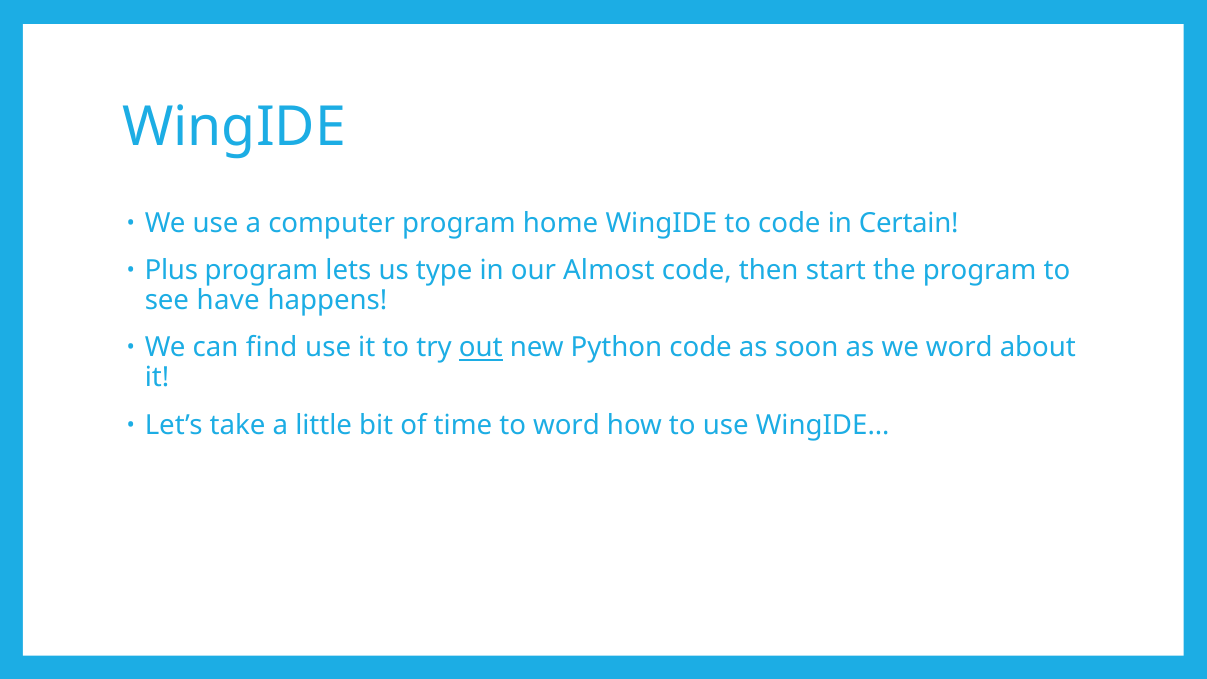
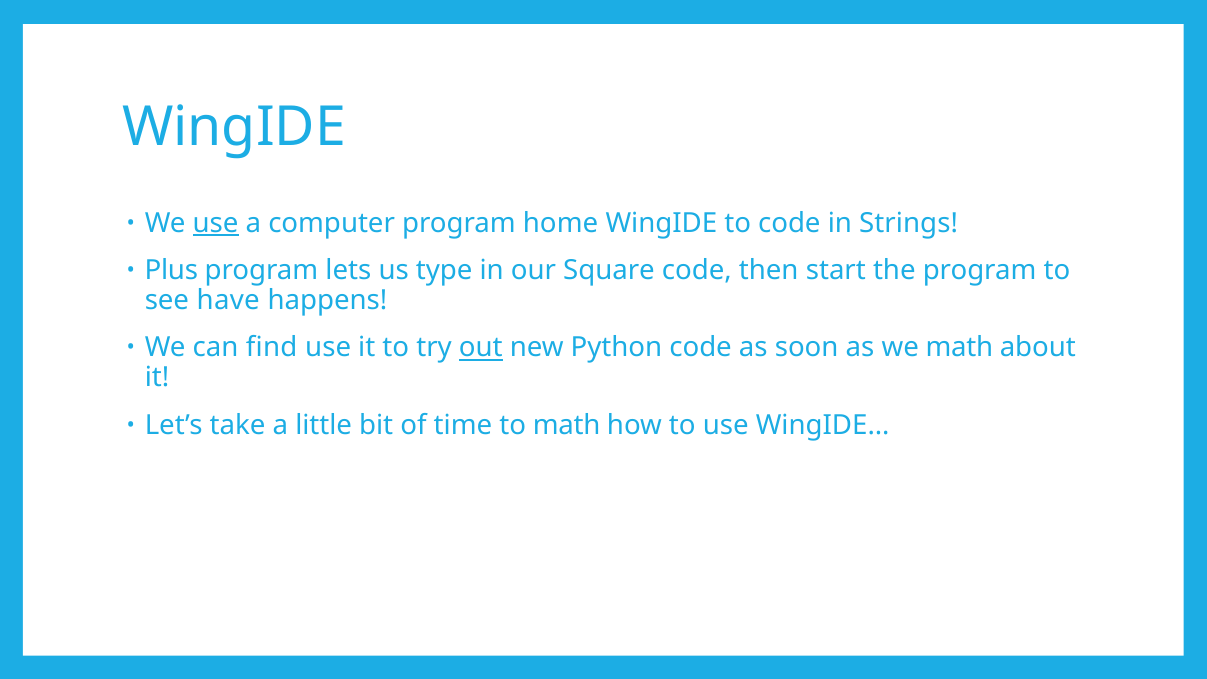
use underline: none -> present (216, 223)
Certain: Certain -> Strings (909, 223)
Almost: Almost -> Square (609, 270)
we word: word -> math (959, 348)
to word: word -> math (567, 425)
